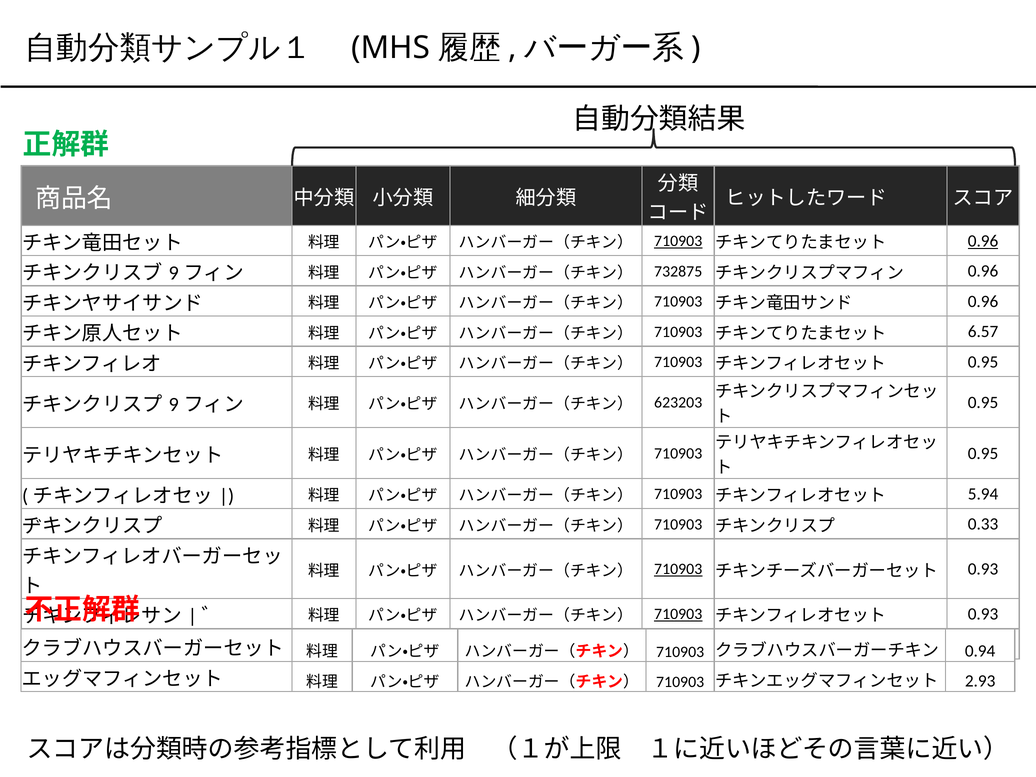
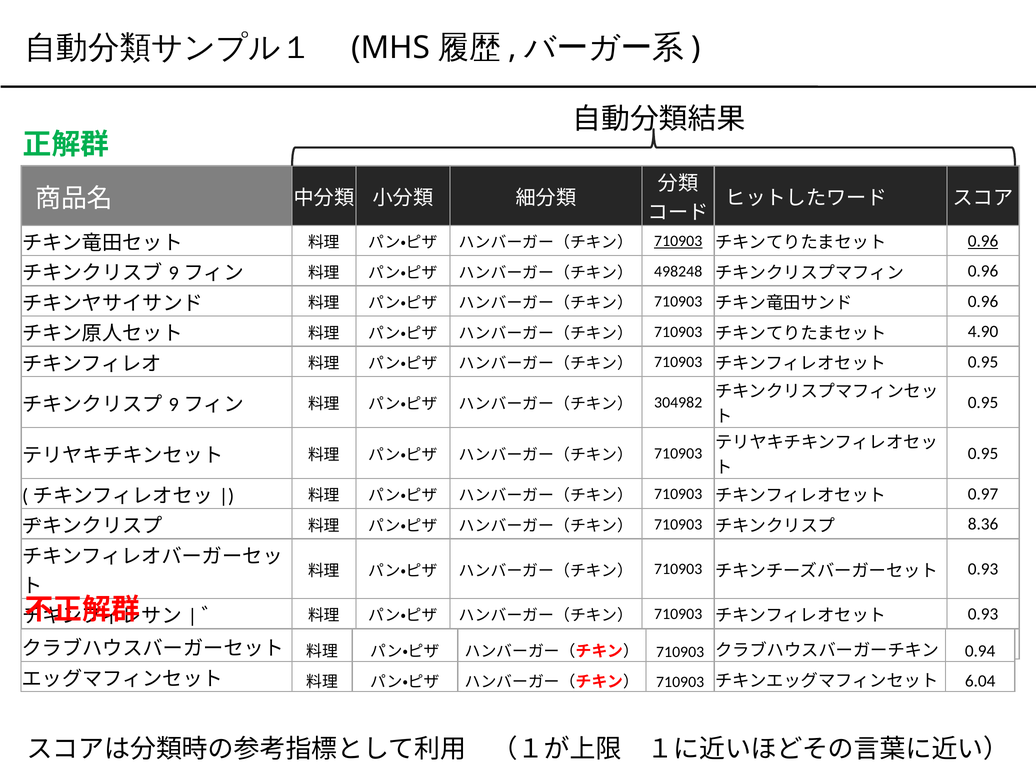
732875: 732875 -> 498248 (678, 271)
6.57: 6.57 -> 4.90 (983, 332)
623203: 623203 -> 304982 (678, 403)
5.94: 5.94 -> 0.97 (983, 494)
0.33: 0.33 -> 8.36 (983, 524)
710903 underline: present -> none (678, 569)
710903 underline: present -> none (678, 614)
2.93: 2.93 -> 6.04 (980, 681)
